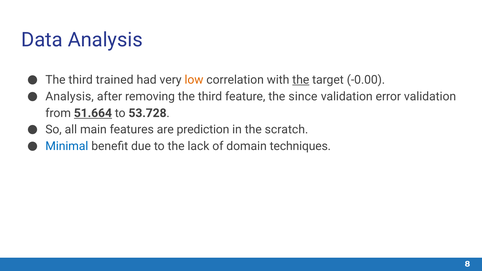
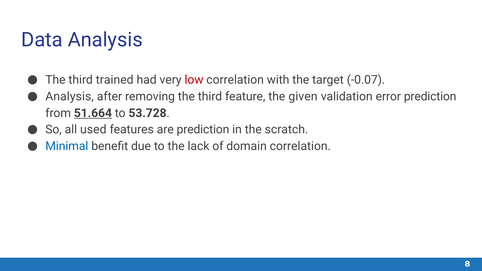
low colour: orange -> red (194, 80)
the underline: present -> none (301, 80)
-0.00: -0.00 -> -0.07 (366, 80)
since: since -> given (303, 97)
error validation: validation -> prediction (430, 97)
main: main -> used (93, 130)
domain techniques: techniques -> correlation (300, 146)
